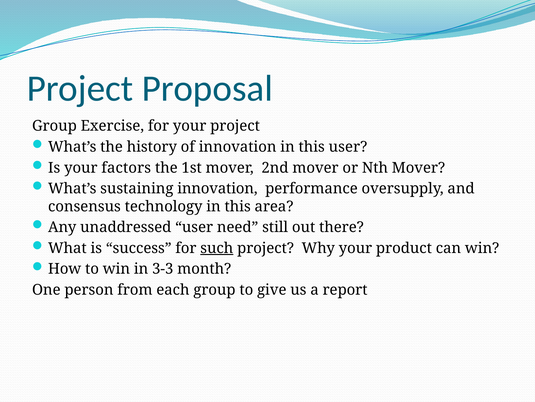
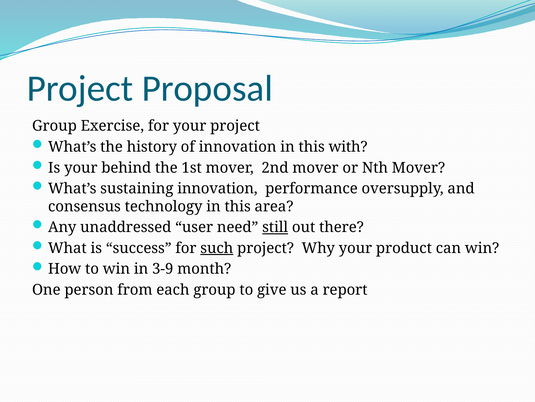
this user: user -> with (348, 147)
factors: factors -> behind (126, 167)
still underline: none -> present (275, 227)
3-3: 3-3 -> 3-9 (163, 269)
